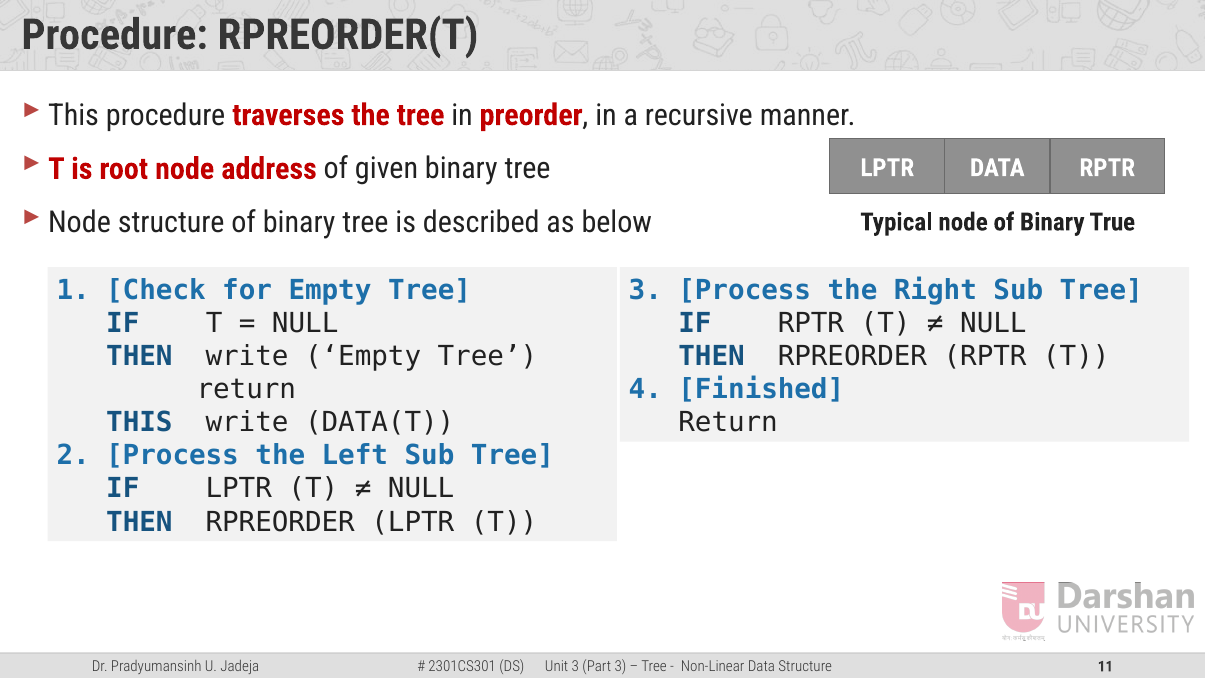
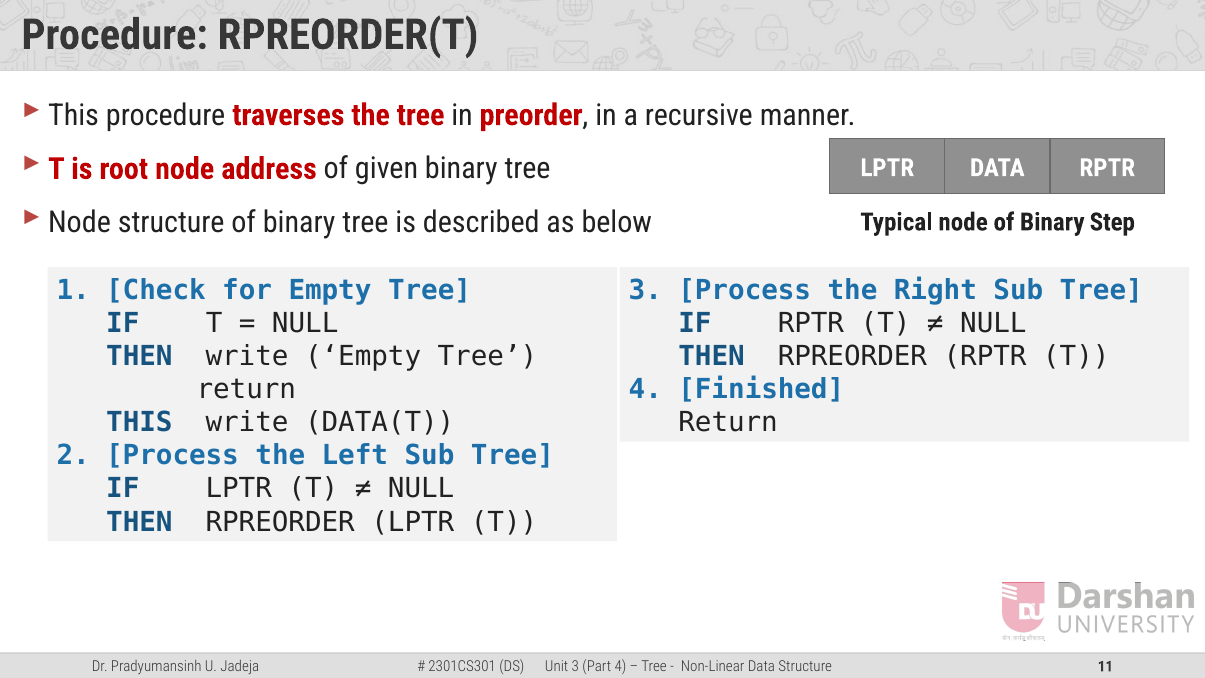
True: True -> Step (1112, 222)
3: 3 -> 4 (620, 666)
